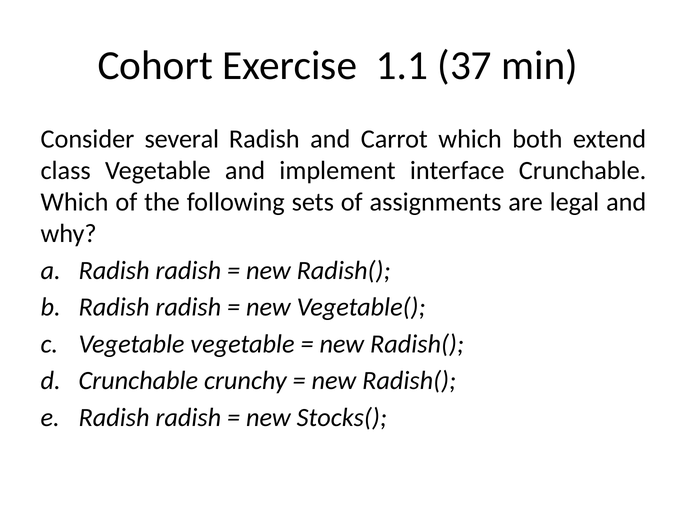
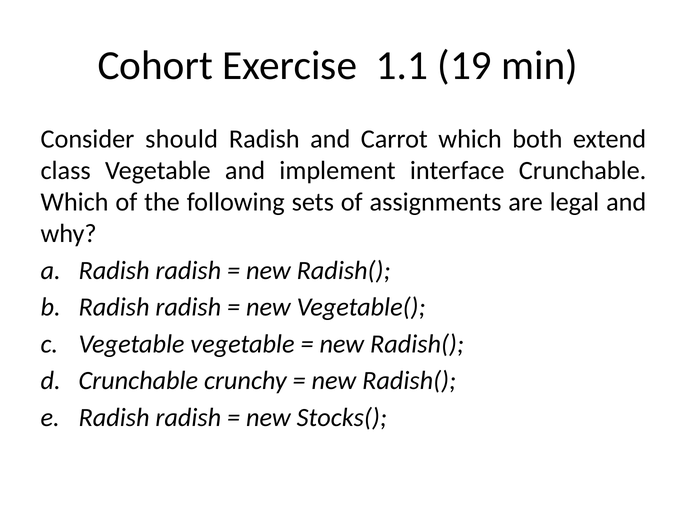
37: 37 -> 19 (465, 65)
several: several -> should (182, 139)
